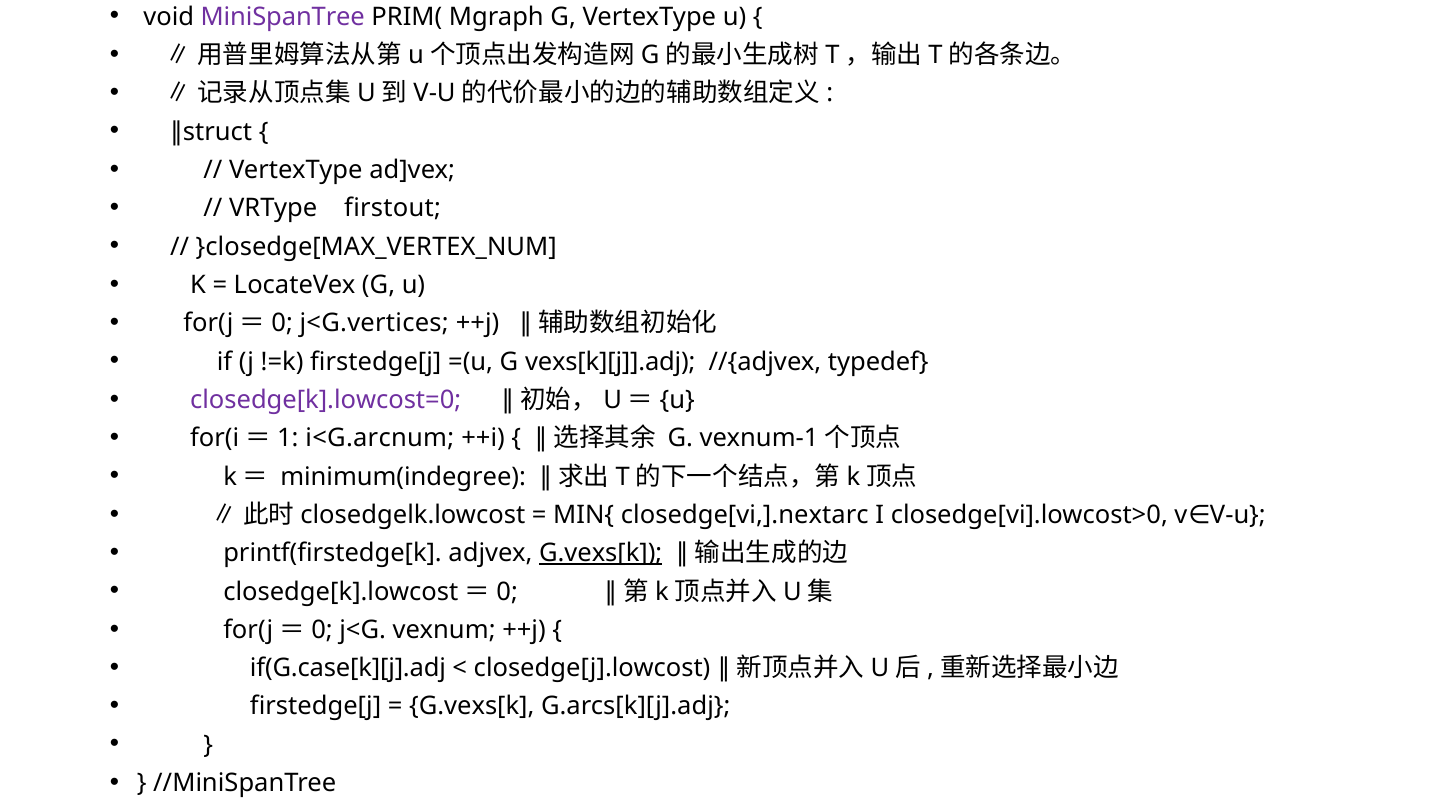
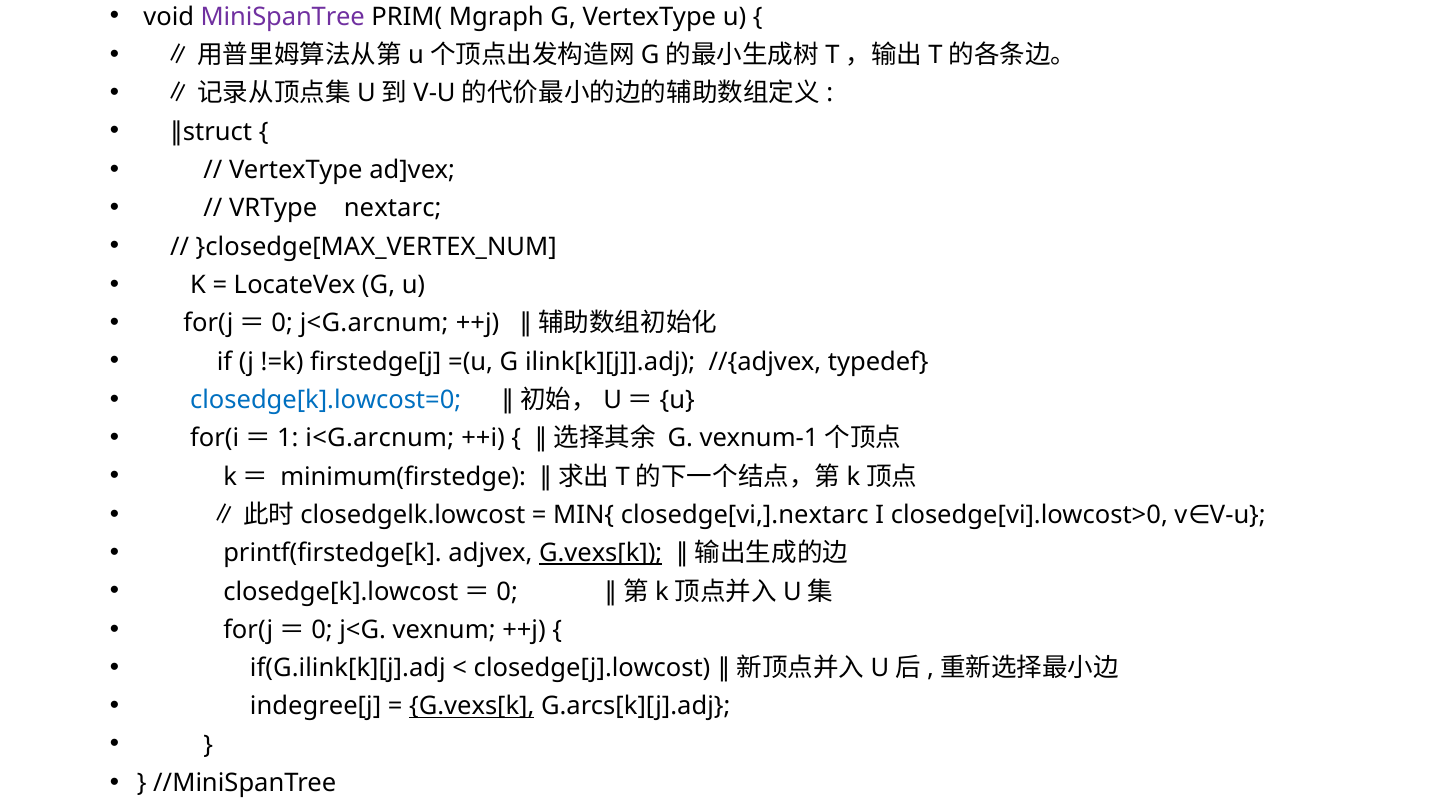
firstout: firstout -> nextarc (393, 208)
j<G.vertices: j<G.vertices -> j<G.arcnum (374, 323)
vexs[k][j]].adj: vexs[k][j]].adj -> ilink[k][j]].adj (610, 362)
closedge[k].lowcost=0 colour: purple -> blue (326, 400)
minimum(indegree: minimum(indegree -> minimum(firstedge (403, 477)
if(G.case[k][j].adj: if(G.case[k][j].adj -> if(G.ilink[k][j].adj (348, 668)
firstedge[j: firstedge[j -> indegree[j (316, 707)
G.vexs[k underline: none -> present (472, 707)
